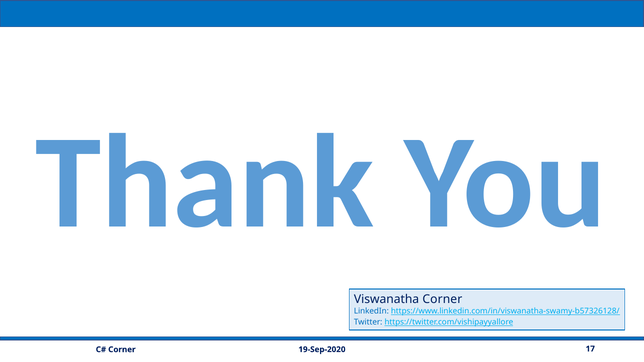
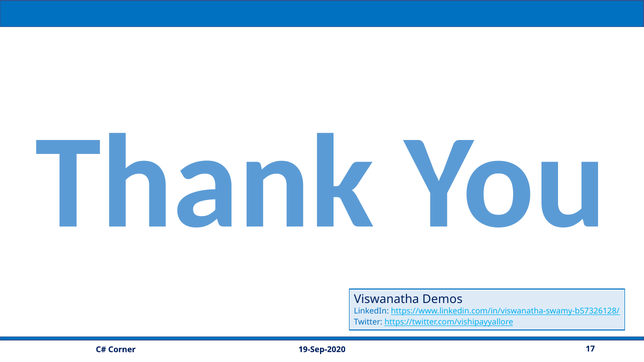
Viswanatha Corner: Corner -> Demos (442, 300)
